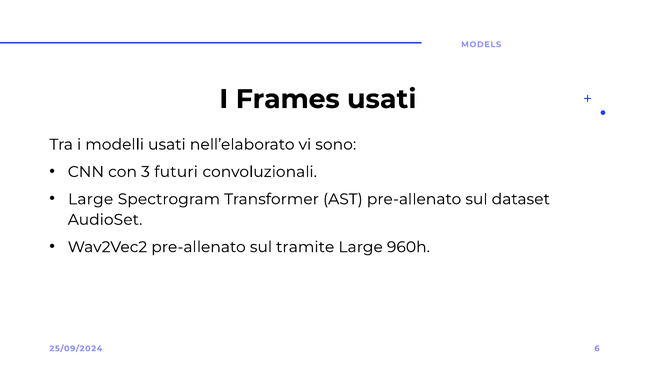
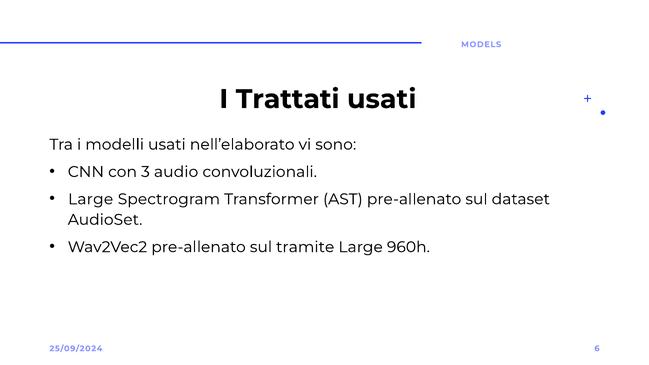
Frames: Frames -> Trattati (288, 99)
futuri: futuri -> audio (176, 172)
